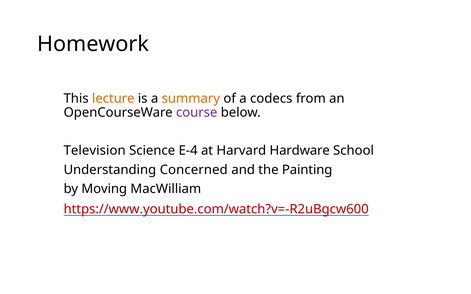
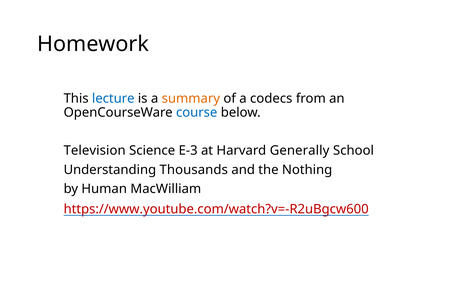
lecture colour: orange -> blue (113, 99)
course colour: purple -> blue (197, 113)
E-4: E-4 -> E-3 (188, 151)
Hardware: Hardware -> Generally (300, 151)
Concerned: Concerned -> Thousands (194, 170)
Painting: Painting -> Nothing (307, 170)
Moving: Moving -> Human (104, 189)
